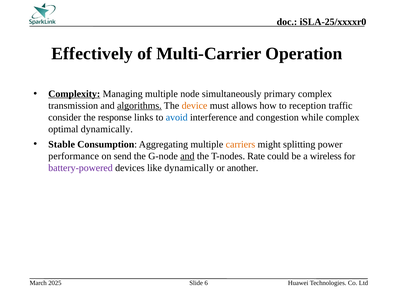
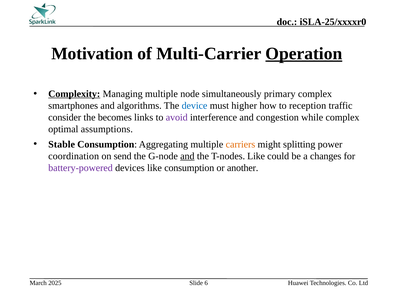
Effectively: Effectively -> Motivation (92, 54)
Operation underline: none -> present (304, 54)
transmission: transmission -> smartphones (73, 106)
algorithms underline: present -> none (139, 106)
device colour: orange -> blue (195, 106)
allows: allows -> higher (244, 106)
response: response -> becomes (115, 118)
avoid colour: blue -> purple (177, 118)
optimal dynamically: dynamically -> assumptions (107, 129)
performance: performance -> coordination (74, 156)
T-nodes Rate: Rate -> Like (256, 156)
wireless: wireless -> changes (326, 156)
like dynamically: dynamically -> consumption (189, 168)
